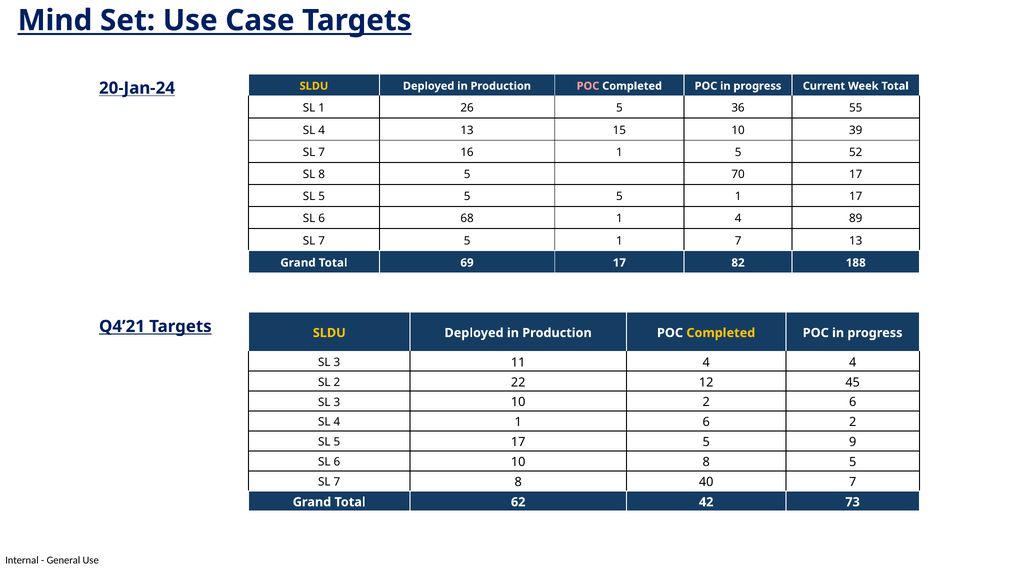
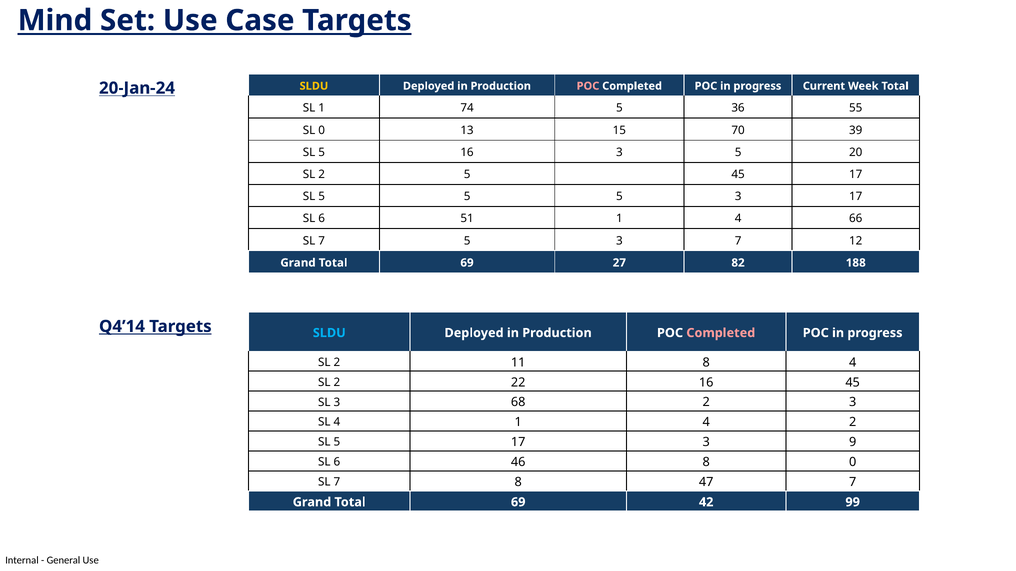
26: 26 -> 74 (467, 108)
4: 4 -> 0 (322, 130)
15 10: 10 -> 70 (738, 130)
7: 7 -> 5 (322, 152)
16 1: 1 -> 3 (619, 152)
52: 52 -> 20 (856, 152)
8: 8 -> 2 (322, 175)
5 70: 70 -> 45 (738, 175)
5 5 1: 1 -> 3 (738, 197)
68: 68 -> 51 (467, 219)
89: 89 -> 66 (856, 219)
7 5 1: 1 -> 3 (619, 241)
7 13: 13 -> 12 (856, 241)
69 17: 17 -> 27 (619, 263)
Q4’21: Q4’21 -> Q4’14 (122, 327)
SLDU colour: yellow -> light blue (329, 333)
Completed colour: yellow -> pink (721, 333)
3: 3 -> 2 (337, 363)
11 4: 4 -> 8 (706, 363)
22 12: 12 -> 16 (706, 383)
3 10: 10 -> 68 (518, 403)
2 6: 6 -> 3 (853, 403)
4 1 6: 6 -> 4 (706, 423)
17 5: 5 -> 3 (706, 443)
6 10: 10 -> 46 (518, 463)
5: 5 -> 0 (853, 463)
40: 40 -> 47 (706, 483)
62: 62 -> 69 (518, 503)
73: 73 -> 99 (853, 503)
